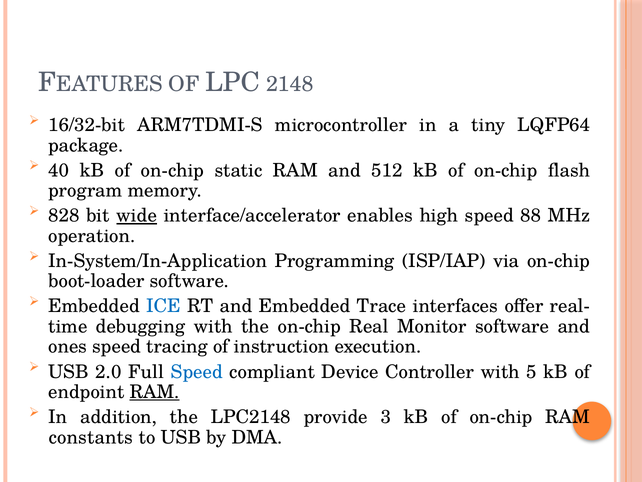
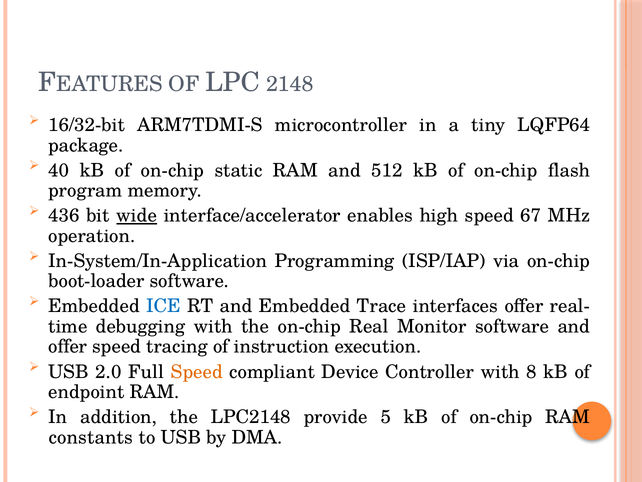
828: 828 -> 436 (64, 215)
88: 88 -> 67 (531, 215)
ones: ones -> offer (68, 346)
Speed colour: blue -> orange (197, 371)
5: 5 -> 8 (532, 371)
RAM underline: present -> none (155, 392)
3: 3 -> 5 (386, 417)
